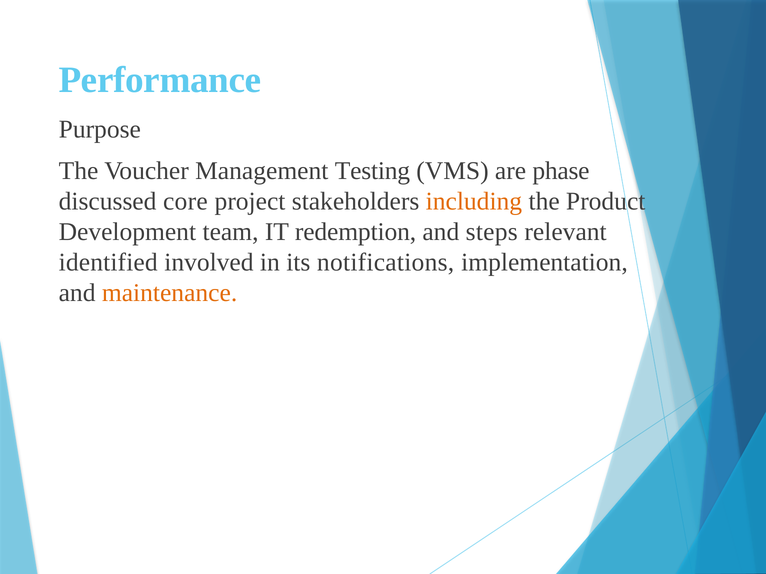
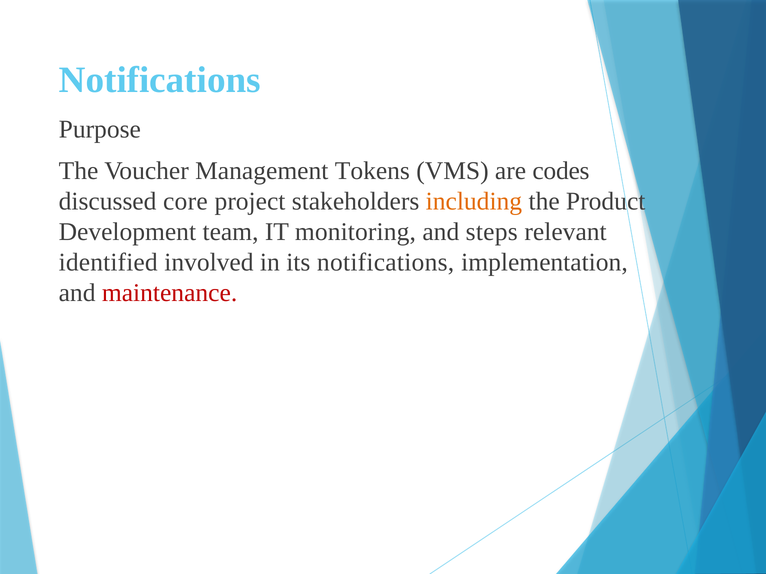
Performance: Performance -> Notifications (160, 80)
Testing: Testing -> Tokens (372, 171)
phase: phase -> codes (561, 171)
redemption: redemption -> monitoring (355, 232)
maintenance colour: orange -> red (170, 293)
